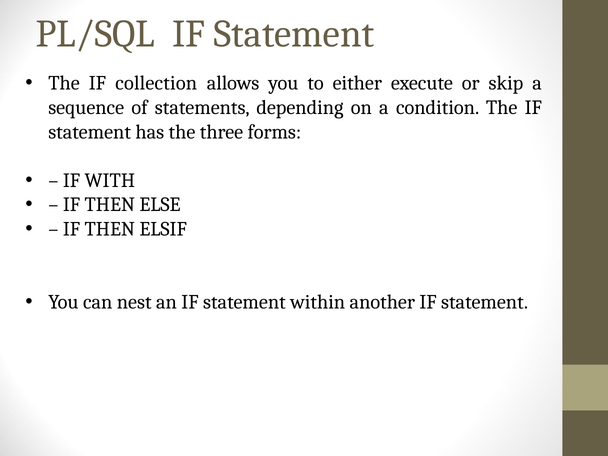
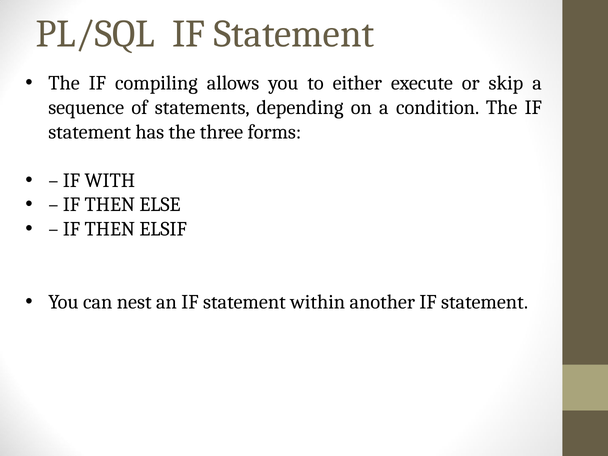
collection: collection -> compiling (156, 83)
